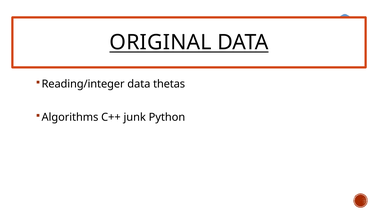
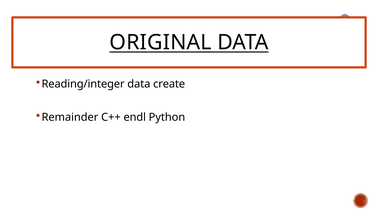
thetas: thetas -> create (169, 84)
Algorithms: Algorithms -> Remainder (70, 117)
junk: junk -> endl (135, 117)
